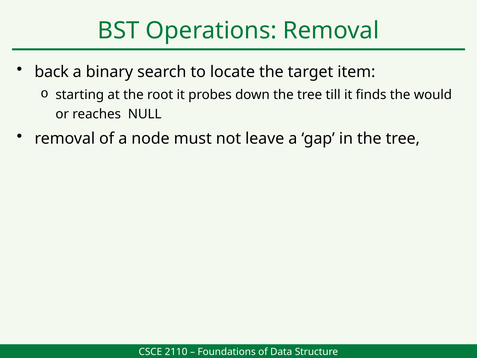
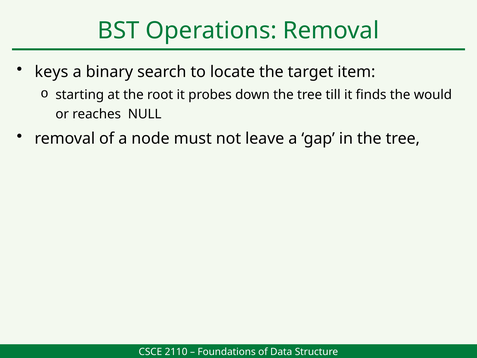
back: back -> keys (51, 72)
